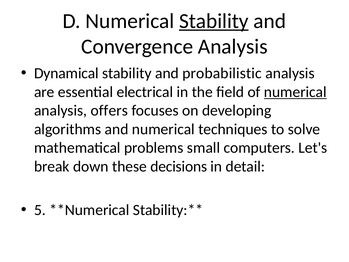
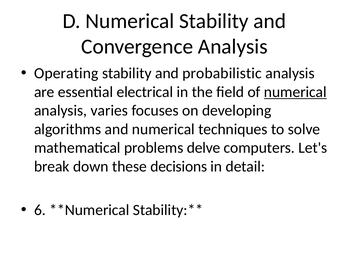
Stability underline: present -> none (214, 21)
Dynamical: Dynamical -> Operating (66, 73)
offers: offers -> varies (109, 110)
small: small -> delve (204, 148)
5: 5 -> 6 (40, 210)
